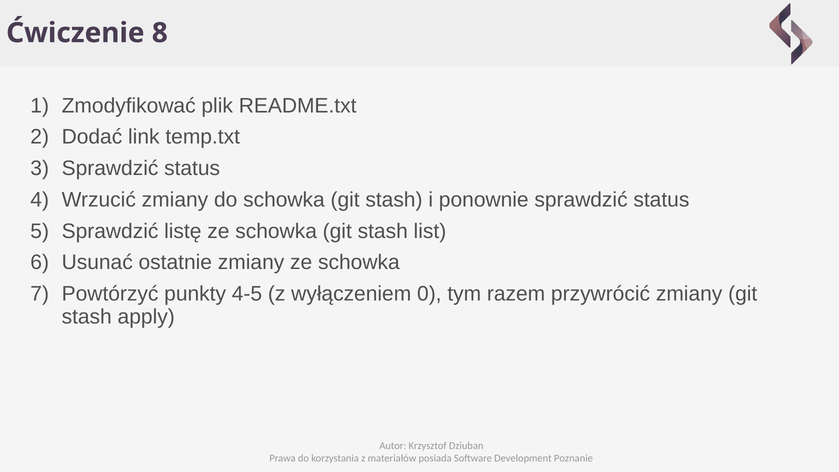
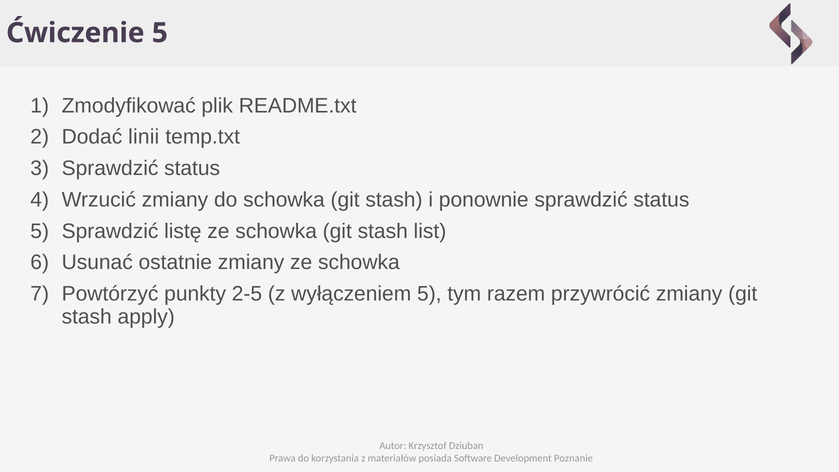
Ćwiczenie 8: 8 -> 5 (160, 33)
link: link -> linii (144, 137)
4-5: 4-5 -> 2-5 (247, 294)
wyłączeniem 0: 0 -> 5 (429, 294)
